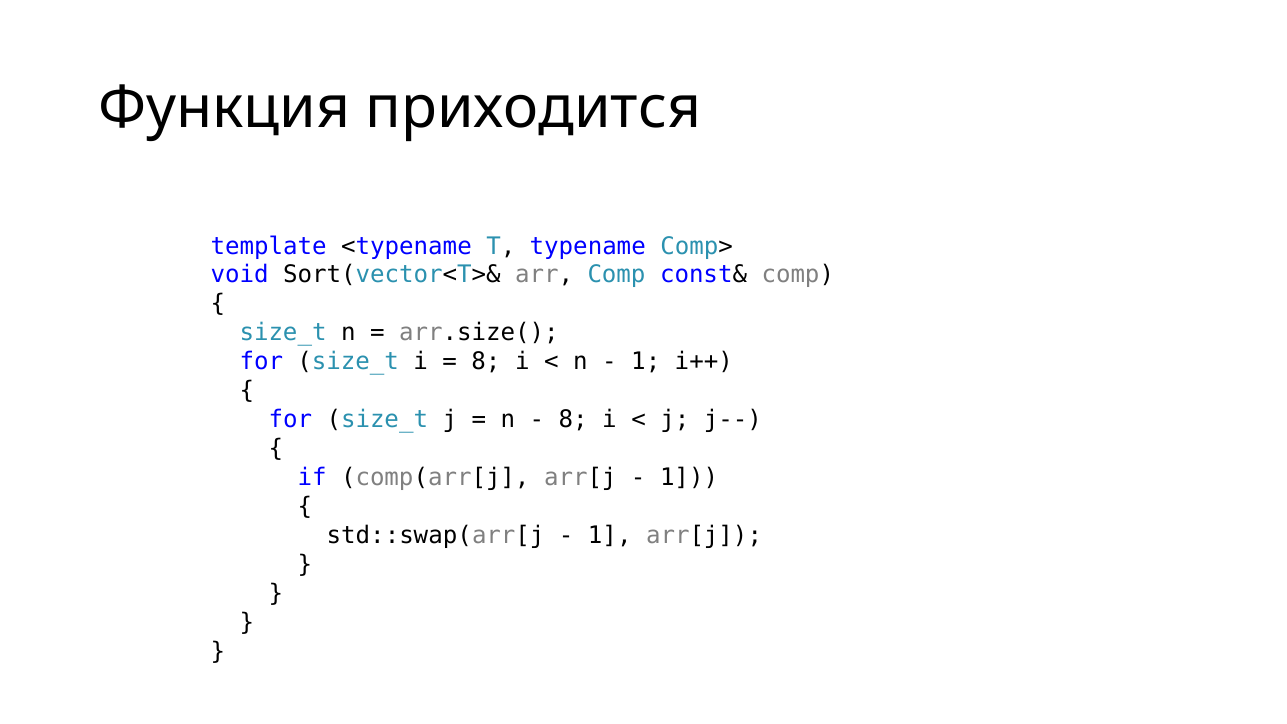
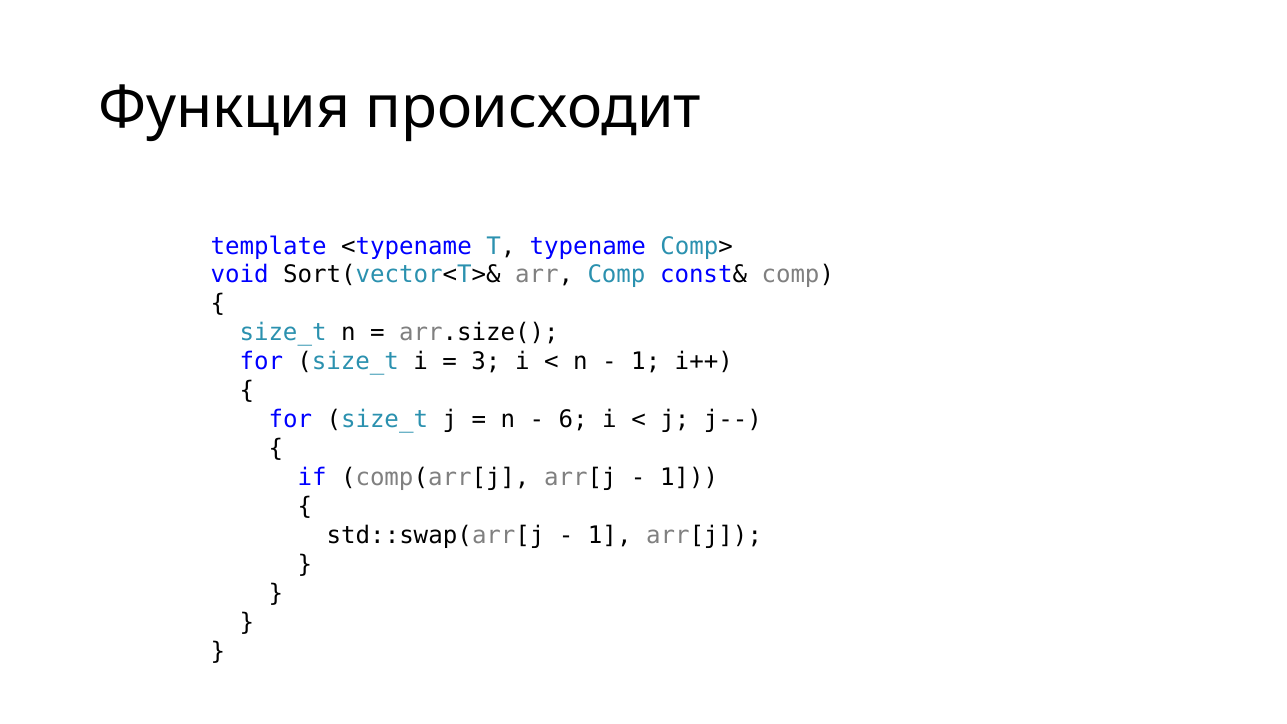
приходится: приходится -> происходит (534, 108)
8: 8 -> 3 (486, 362)
8: 8 -> 6 (573, 420)
